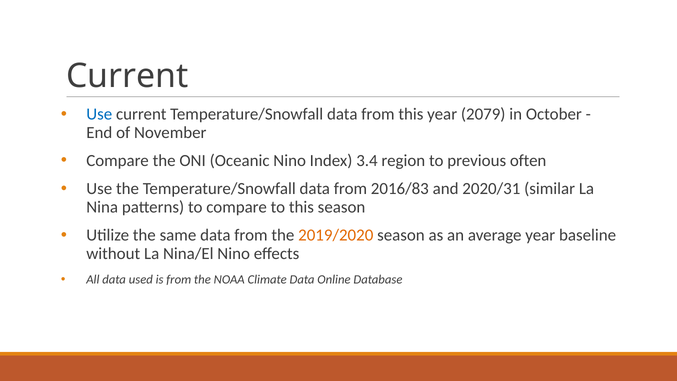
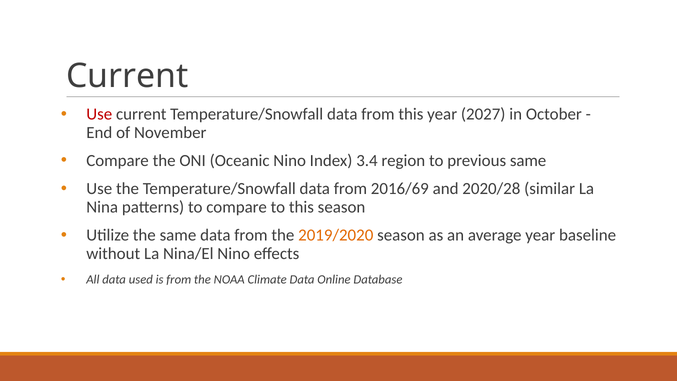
Use colour: blue -> red (99, 114)
2079: 2079 -> 2027 (483, 114)
previous often: often -> same (528, 160)
2016/83: 2016/83 -> 2016/69 (400, 189)
2020/31: 2020/31 -> 2020/28 (491, 189)
